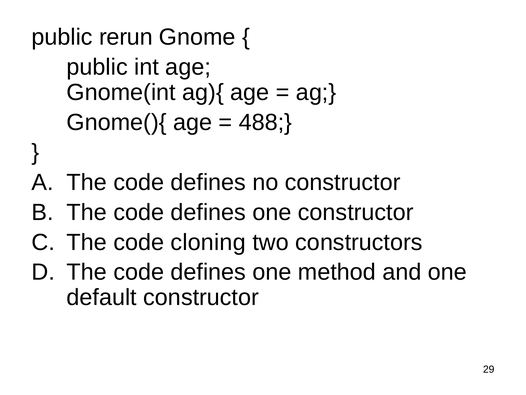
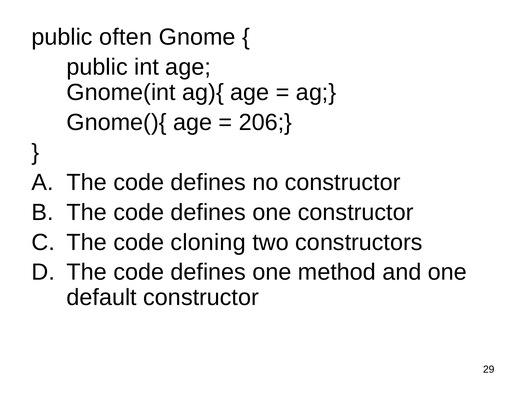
rerun: rerun -> often (126, 37)
488: 488 -> 206 (265, 122)
